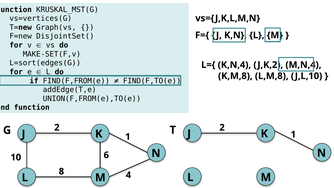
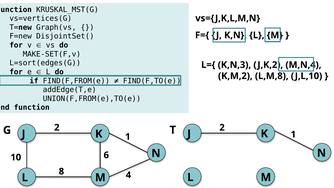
K,N,4: K,N,4 -> K,N,3 (234, 65)
K,M,8: K,M,8 -> K,M,2 (235, 76)
